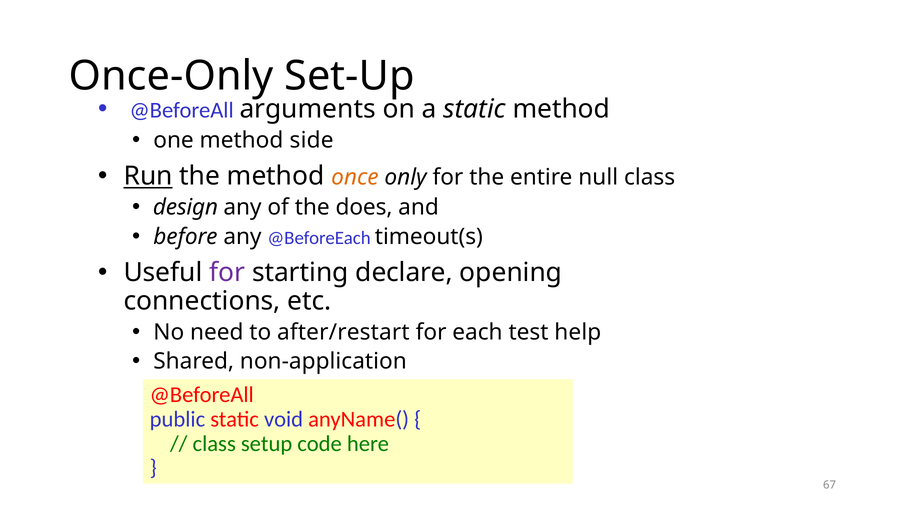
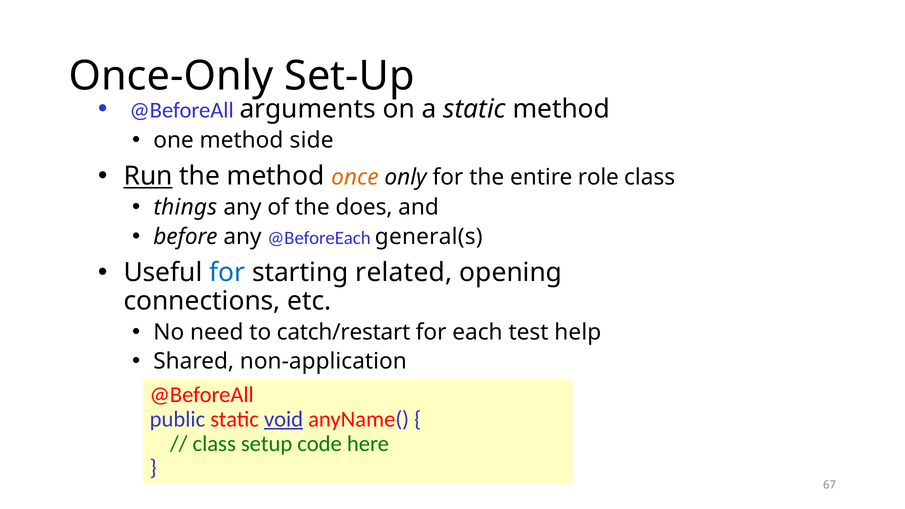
null: null -> role (598, 178)
design: design -> things (185, 207)
timeout(s: timeout(s -> general(s (429, 237)
for colour: purple -> blue (227, 272)
declare: declare -> related (404, 272)
after/restart: after/restart -> catch/restart (344, 332)
void underline: none -> present (284, 419)
